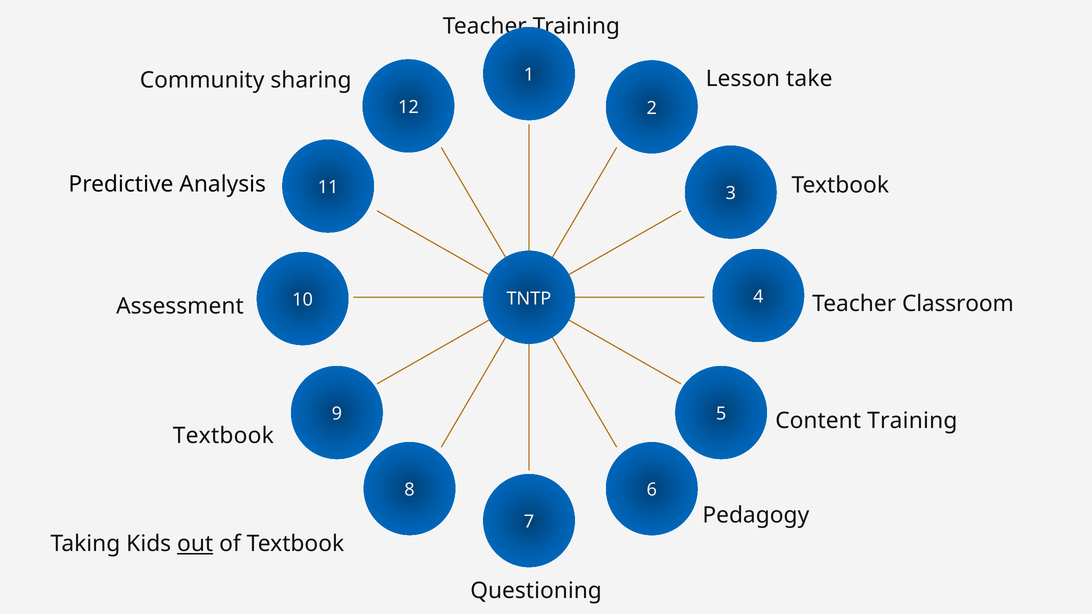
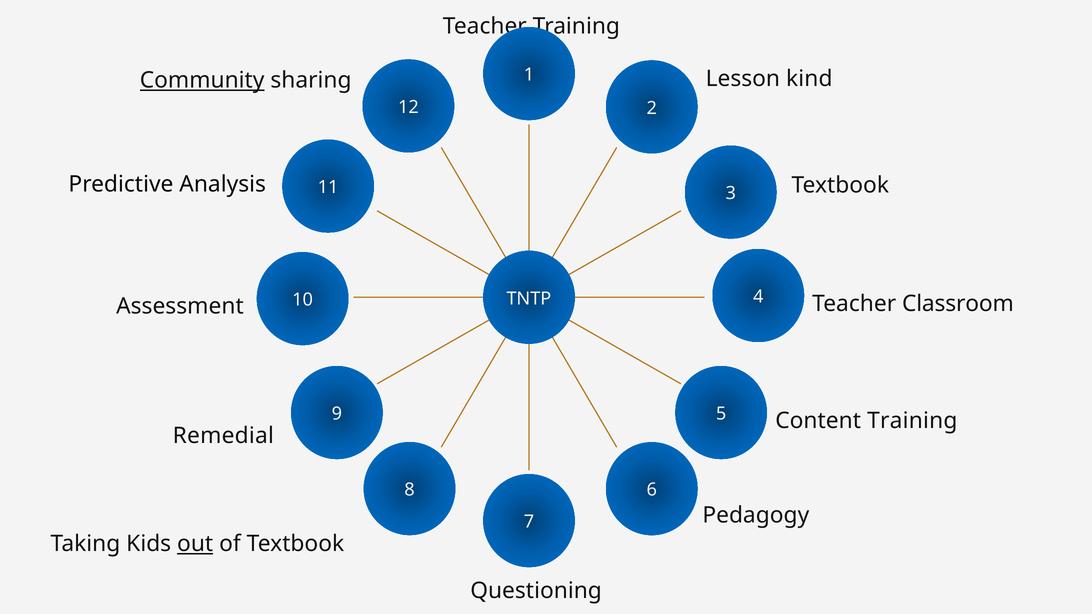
Community underline: none -> present (202, 80)
take: take -> kind (809, 79)
Textbook: Textbook -> Remedial (223, 436)
